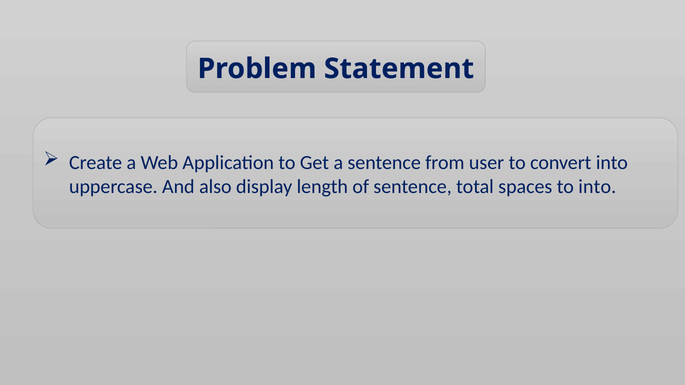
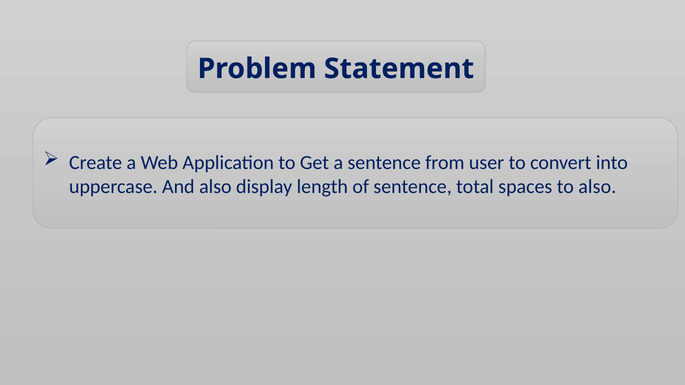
to into: into -> also (597, 187)
